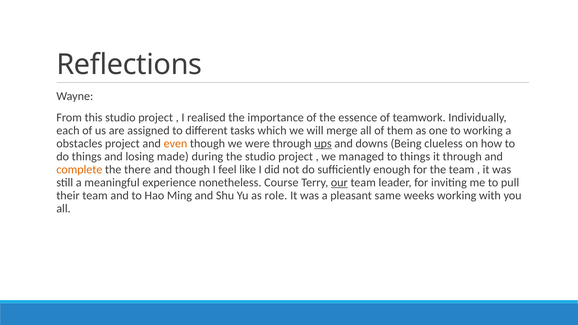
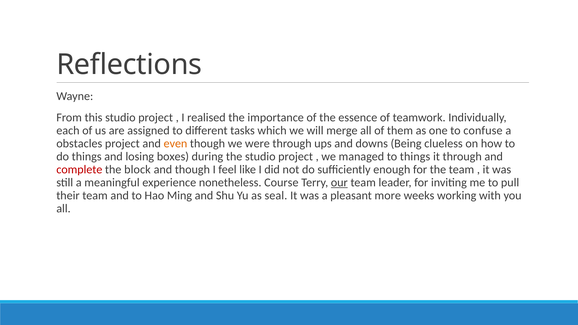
to working: working -> confuse (483, 131)
ups underline: present -> none (323, 144)
made: made -> boxes (173, 157)
complete colour: orange -> red (79, 170)
there: there -> block (137, 170)
role: role -> seal (276, 196)
same: same -> more (388, 196)
